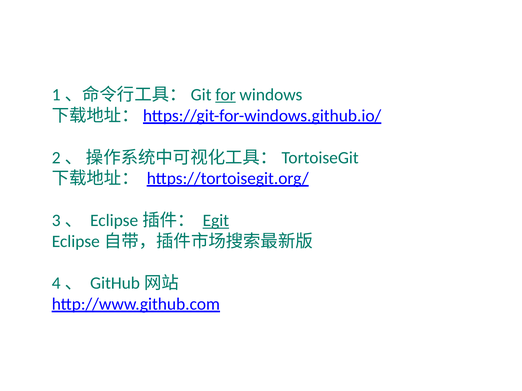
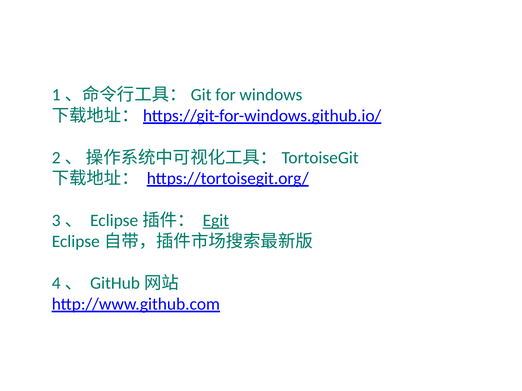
for underline: present -> none (226, 95)
